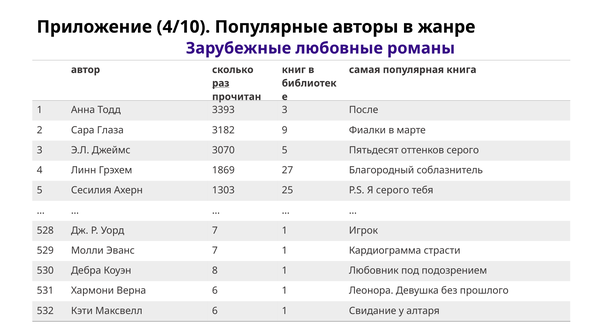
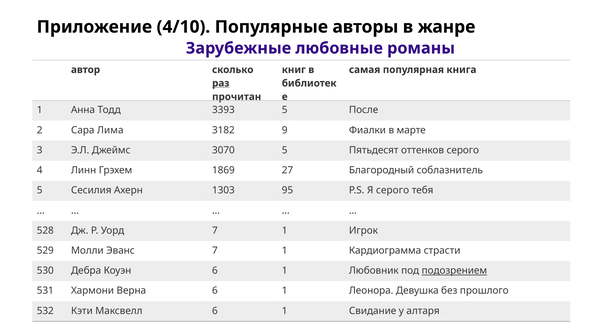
3393 3: 3 -> 5 (285, 110)
Глаза: Глаза -> Лима (110, 130)
25: 25 -> 95 (287, 190)
Коуэн 8: 8 -> 6 (215, 270)
подозрением underline: none -> present (454, 270)
